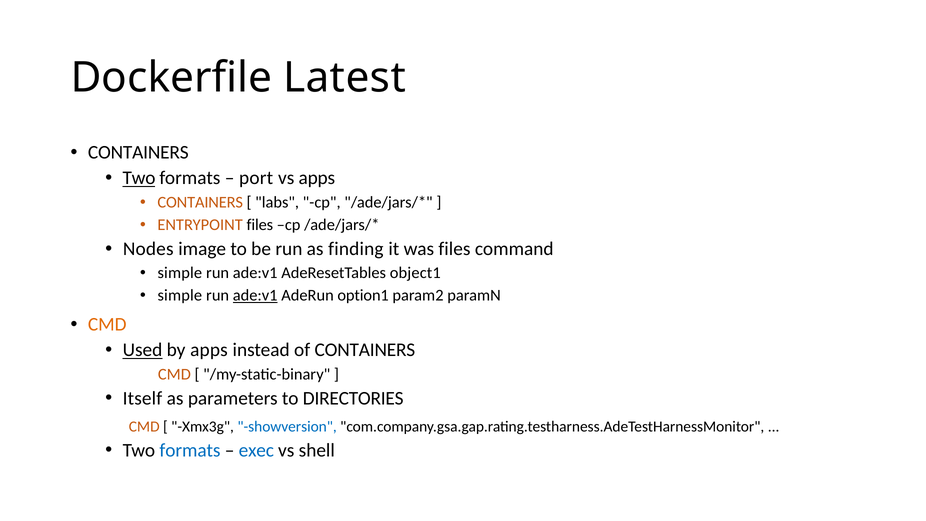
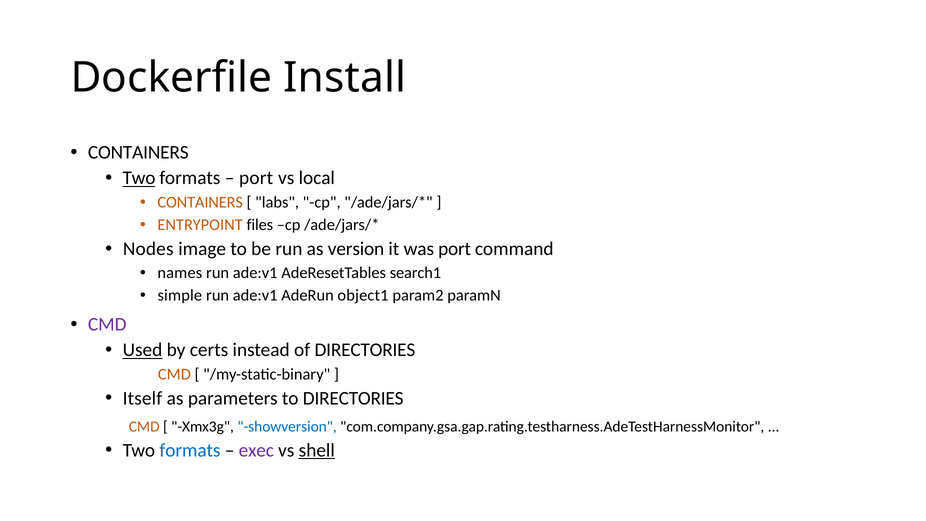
Latest: Latest -> Install (345, 78)
vs apps: apps -> local (317, 178)
finding: finding -> version (356, 249)
was files: files -> port (455, 249)
simple: simple -> names (180, 273)
object1: object1 -> search1 (415, 273)
ade:v1 underline: present -> none (255, 295)
option1: option1 -> object1 (363, 295)
CMD colour: orange -> purple (107, 324)
by apps: apps -> certs (209, 350)
of CONTAINERS: CONTAINERS -> DIRECTORIES (365, 350)
exec colour: blue -> purple (256, 450)
shell underline: none -> present (317, 450)
